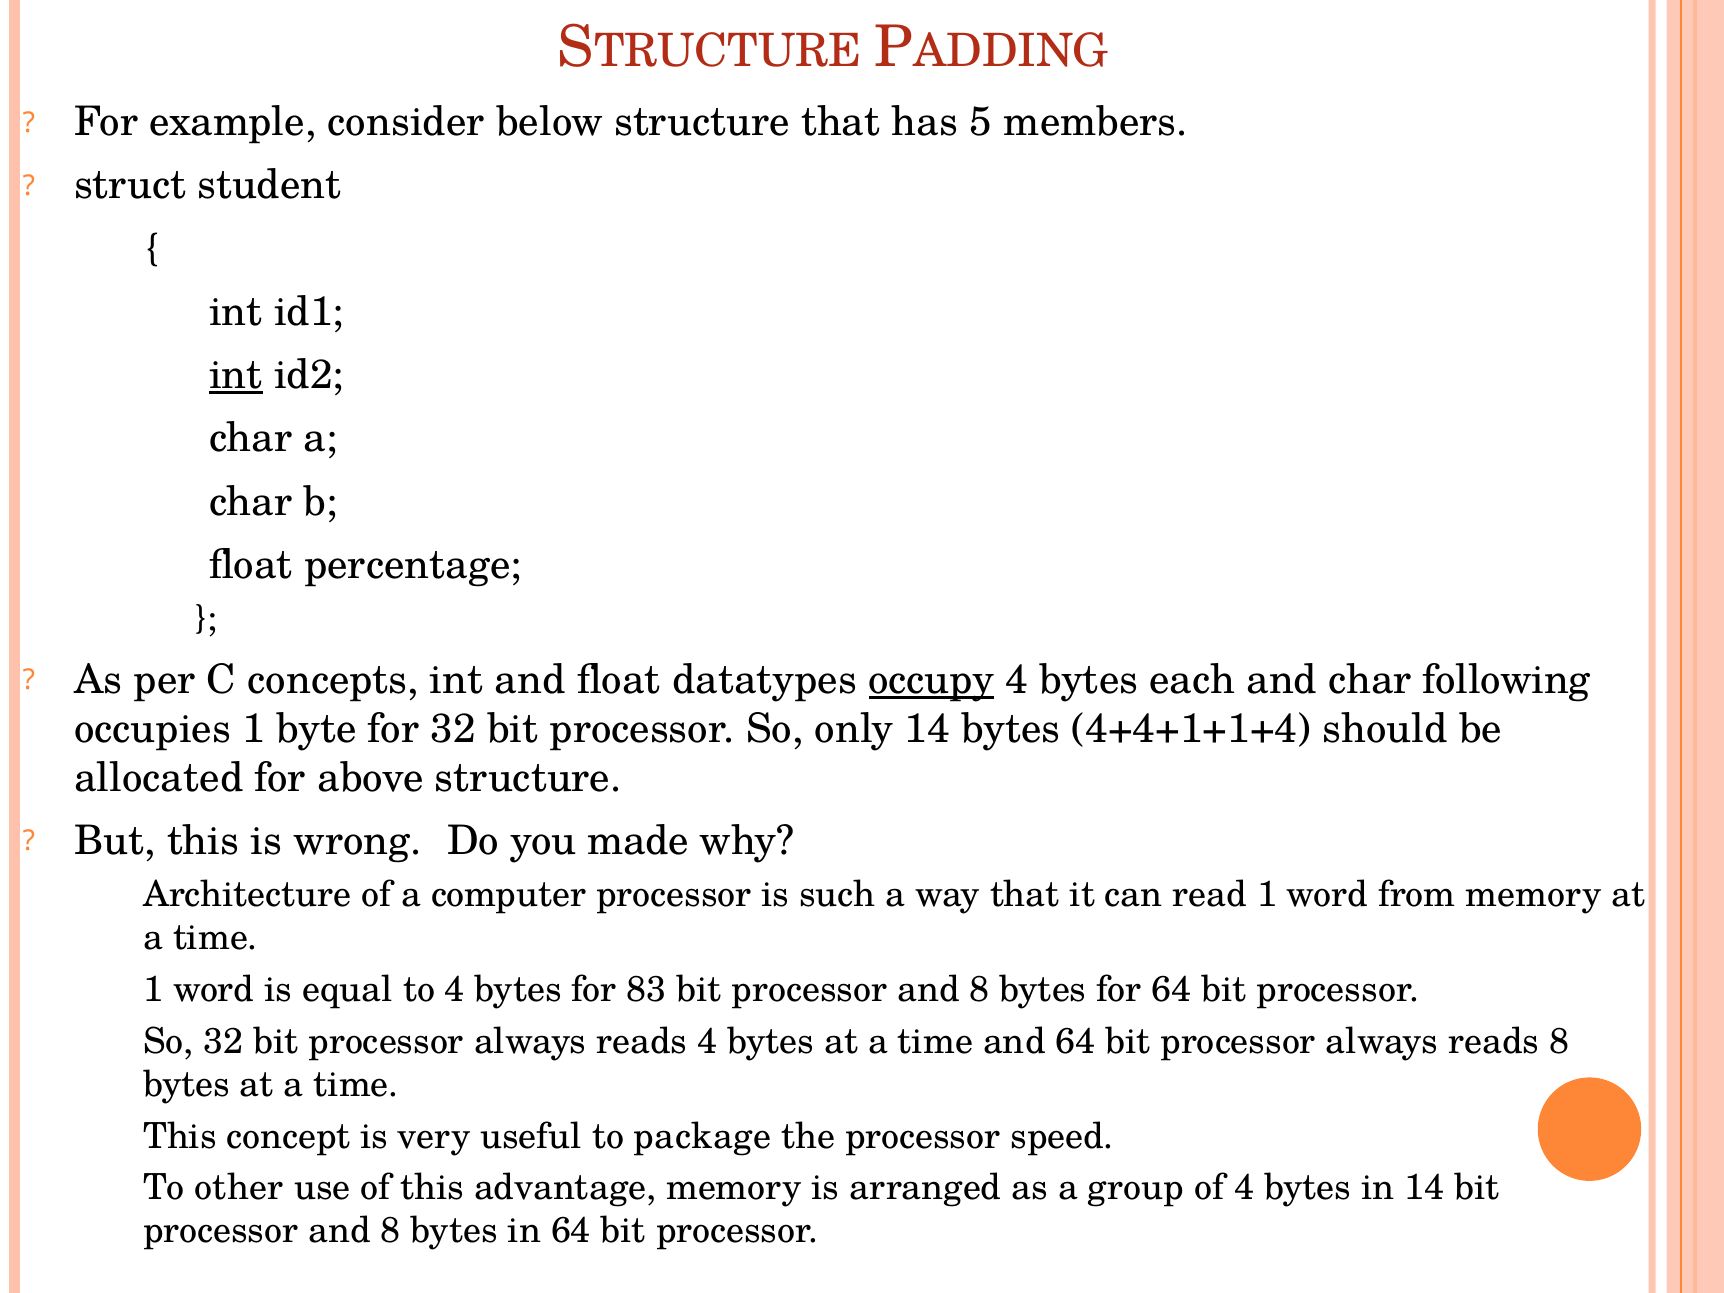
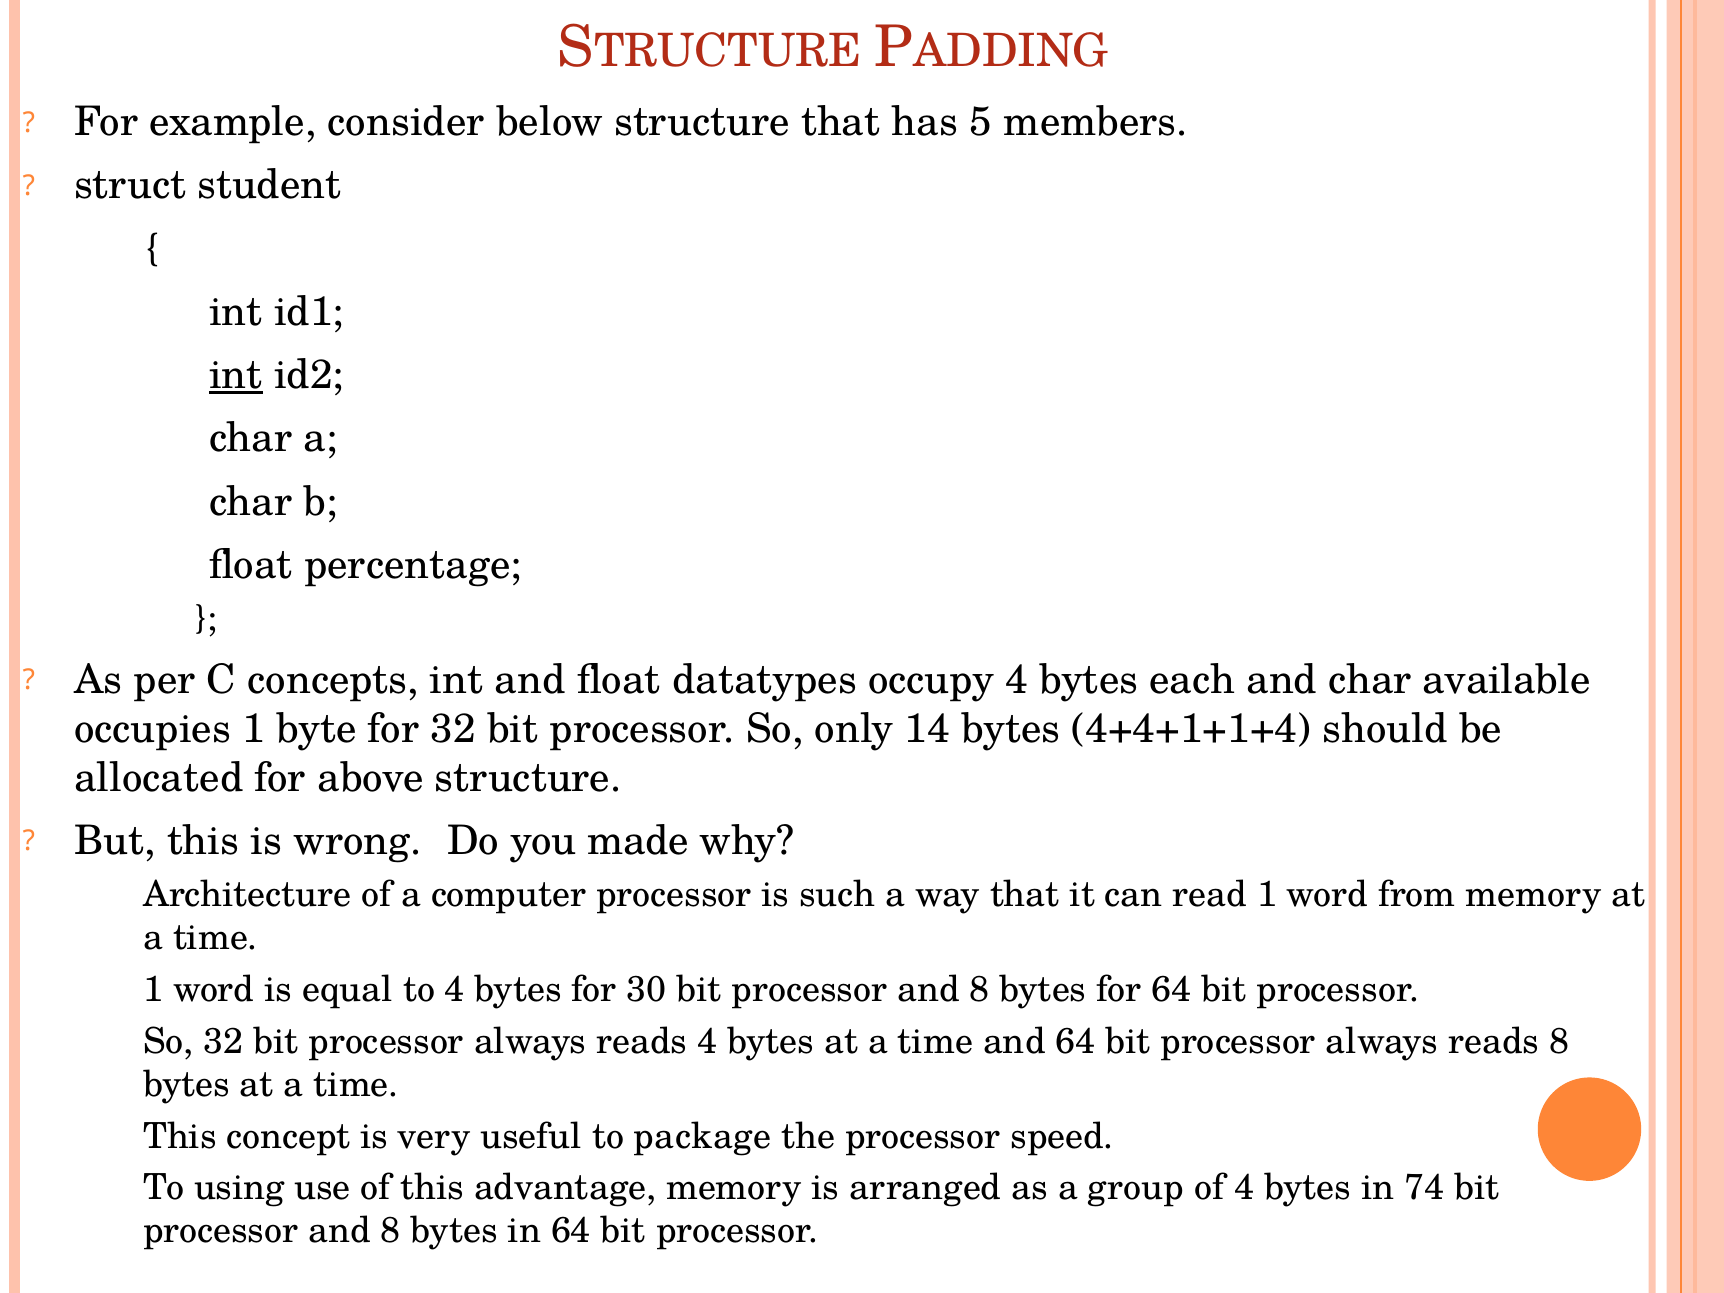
occupy underline: present -> none (931, 680)
following: following -> available (1507, 680)
83: 83 -> 30 (647, 990)
other: other -> using (239, 1188)
in 14: 14 -> 74 (1424, 1188)
